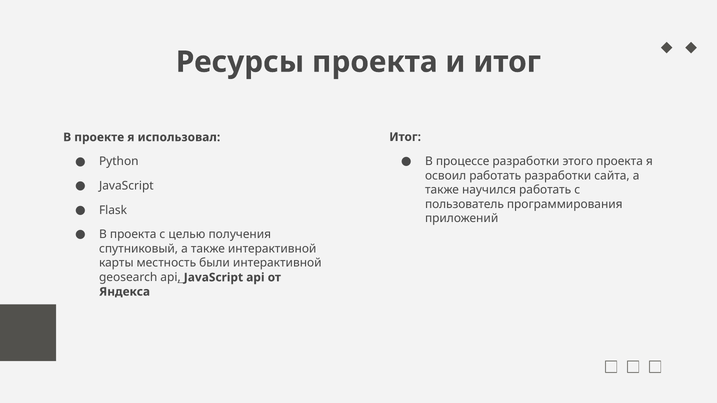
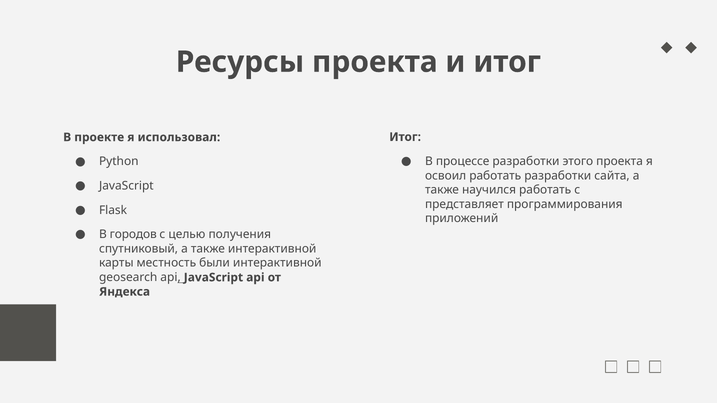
пользователь: пользователь -> представляет (464, 204)
В проекта: проекта -> городов (133, 235)
